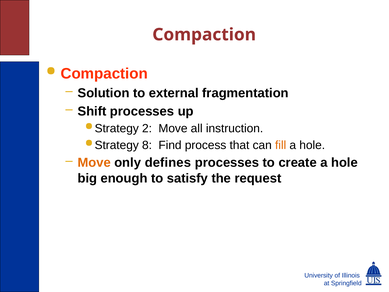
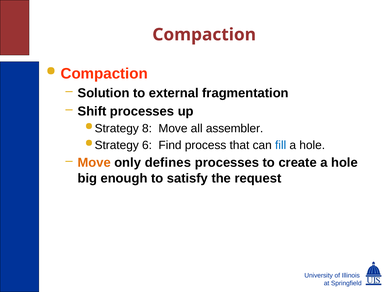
2: 2 -> 8 (147, 128)
instruction: instruction -> assembler (235, 128)
8: 8 -> 6 (147, 145)
fill colour: orange -> blue (281, 145)
